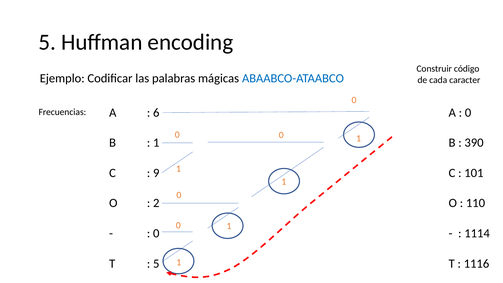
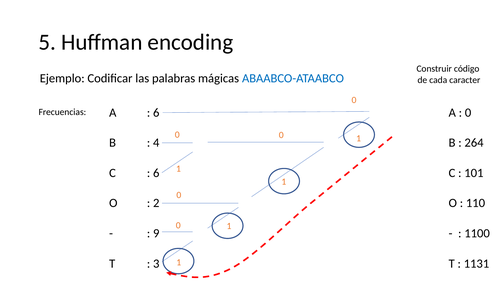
1: 1 -> 4 (156, 143)
390: 390 -> 264 (474, 143)
9: 9 -> 6 (156, 173)
0: 0 -> 9 (156, 233)
1114: 1114 -> 1100 (477, 233)
5: 5 -> 3 (156, 263)
1116: 1116 -> 1131 (476, 263)
